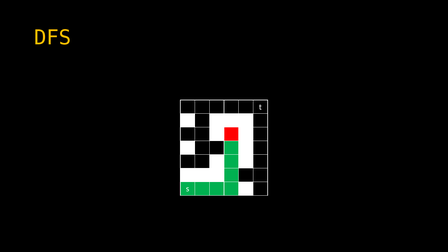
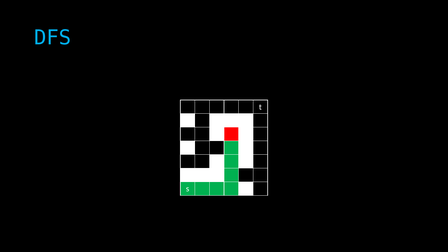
DFS colour: yellow -> light blue (53, 38)
